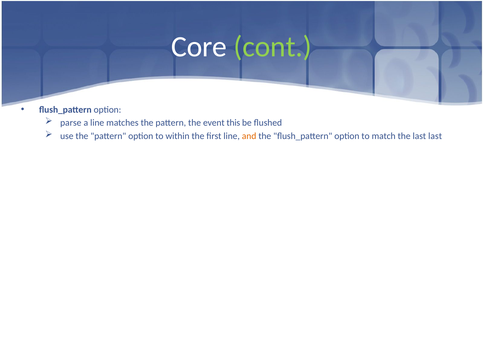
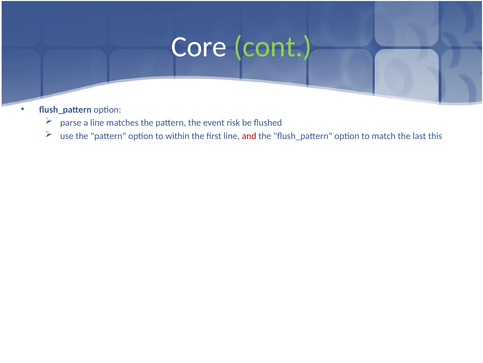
this: this -> risk (233, 122)
and colour: orange -> red (249, 136)
last last: last -> this (435, 136)
